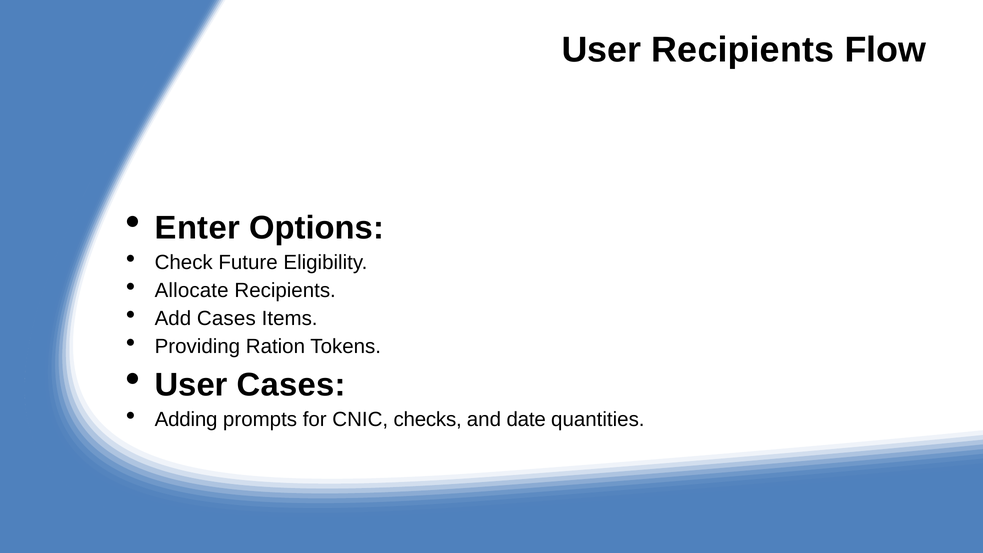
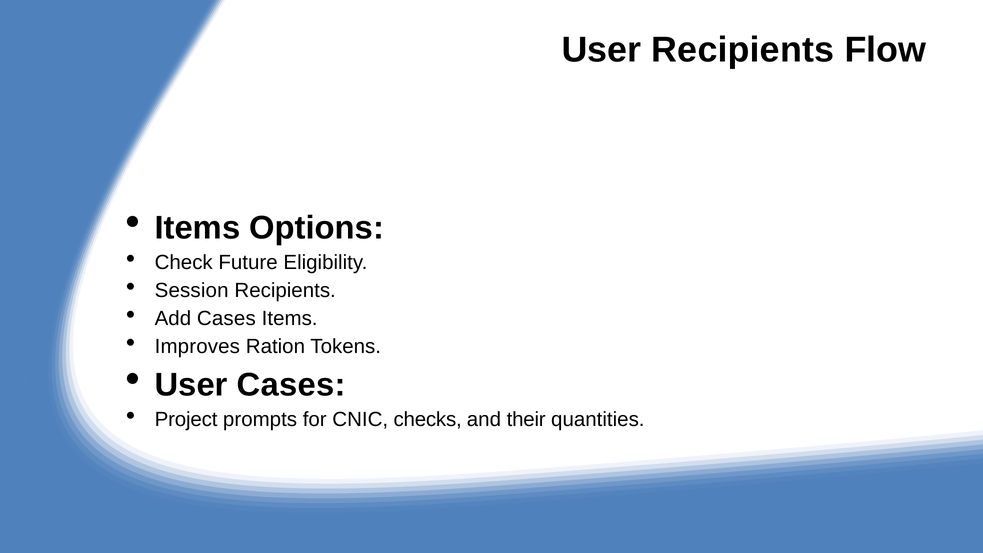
Enter: Enter -> Items (198, 228)
Allocate: Allocate -> Session (192, 290)
Providing: Providing -> Improves (197, 346)
Adding: Adding -> Project (186, 419)
date: date -> their (526, 419)
